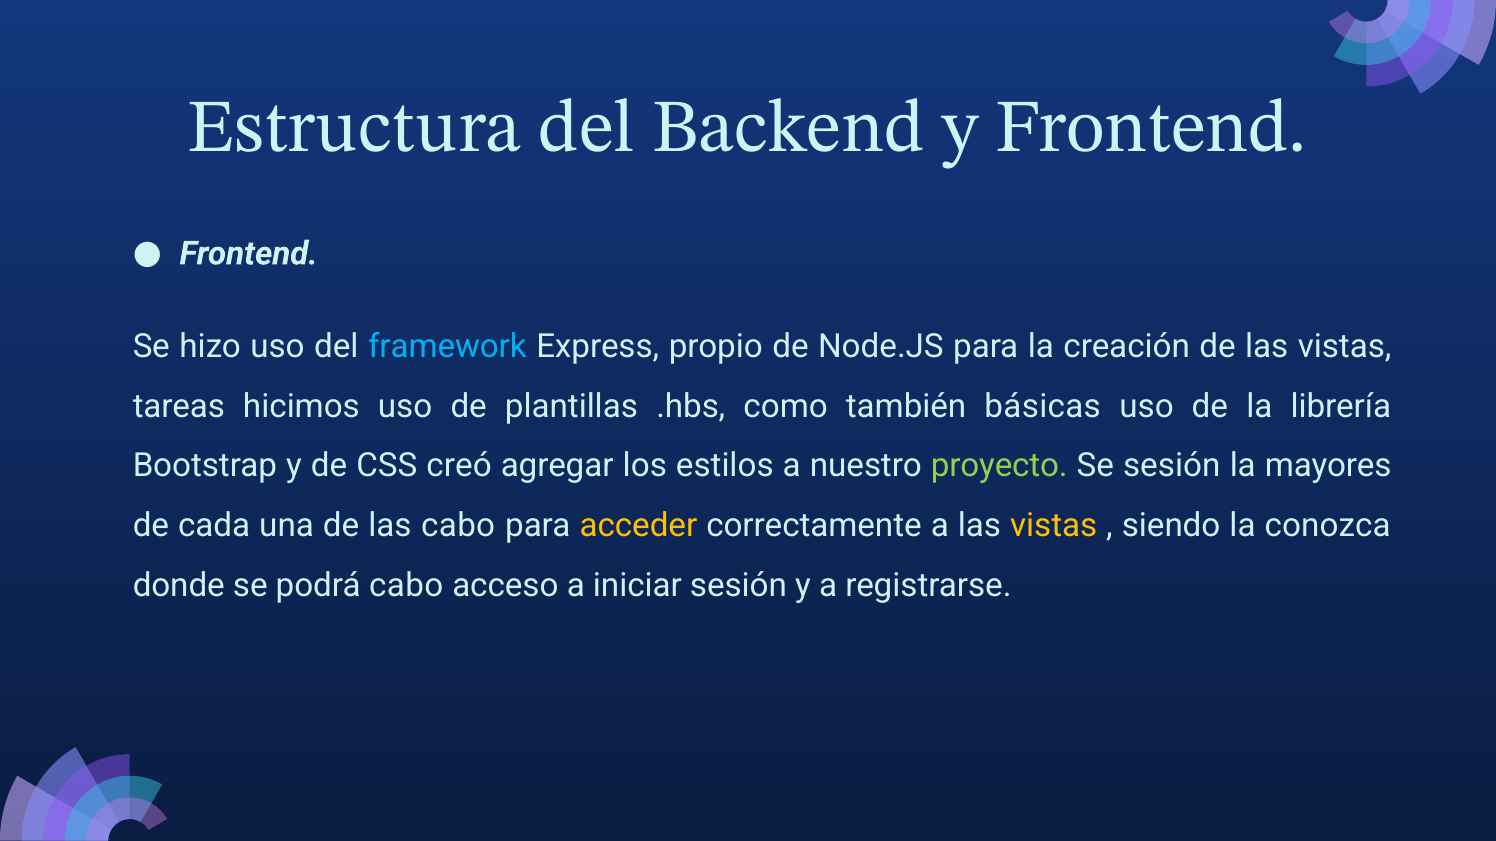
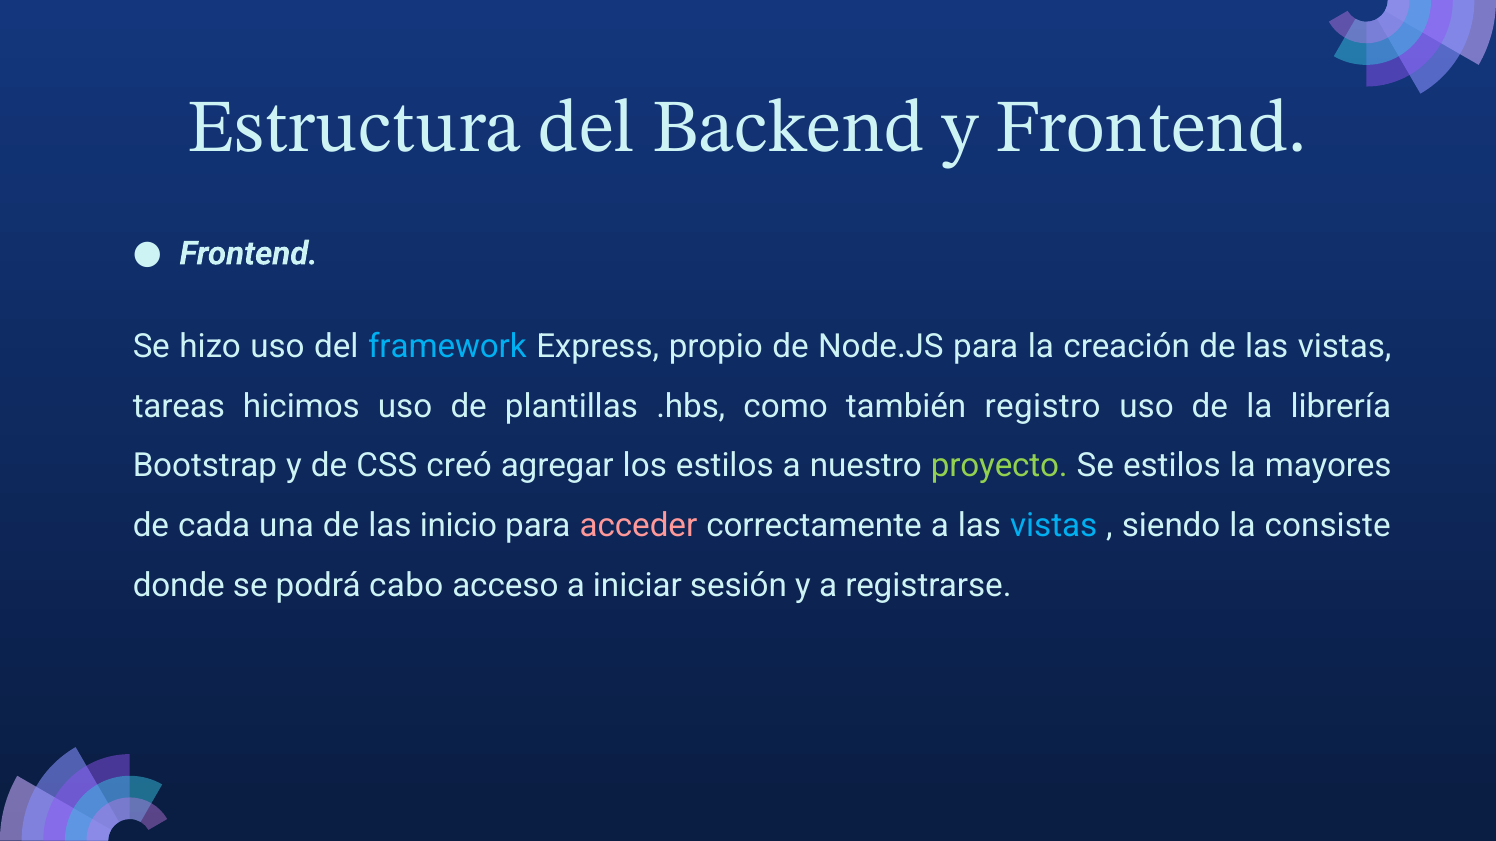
básicas: básicas -> registro (1043, 406)
Se sesión: sesión -> estilos (1172, 466)
las cabo: cabo -> inicio (459, 526)
acceder colour: yellow -> pink (638, 526)
vistas colour: yellow -> light blue (1054, 526)
conozca: conozca -> consiste (1328, 526)
